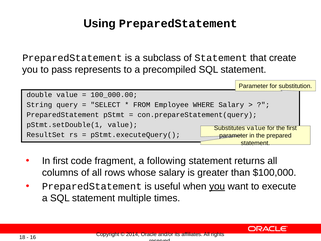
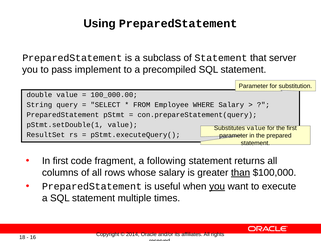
create: create -> server (283, 58)
represents: represents -> implement (98, 70)
than underline: none -> present (241, 172)
